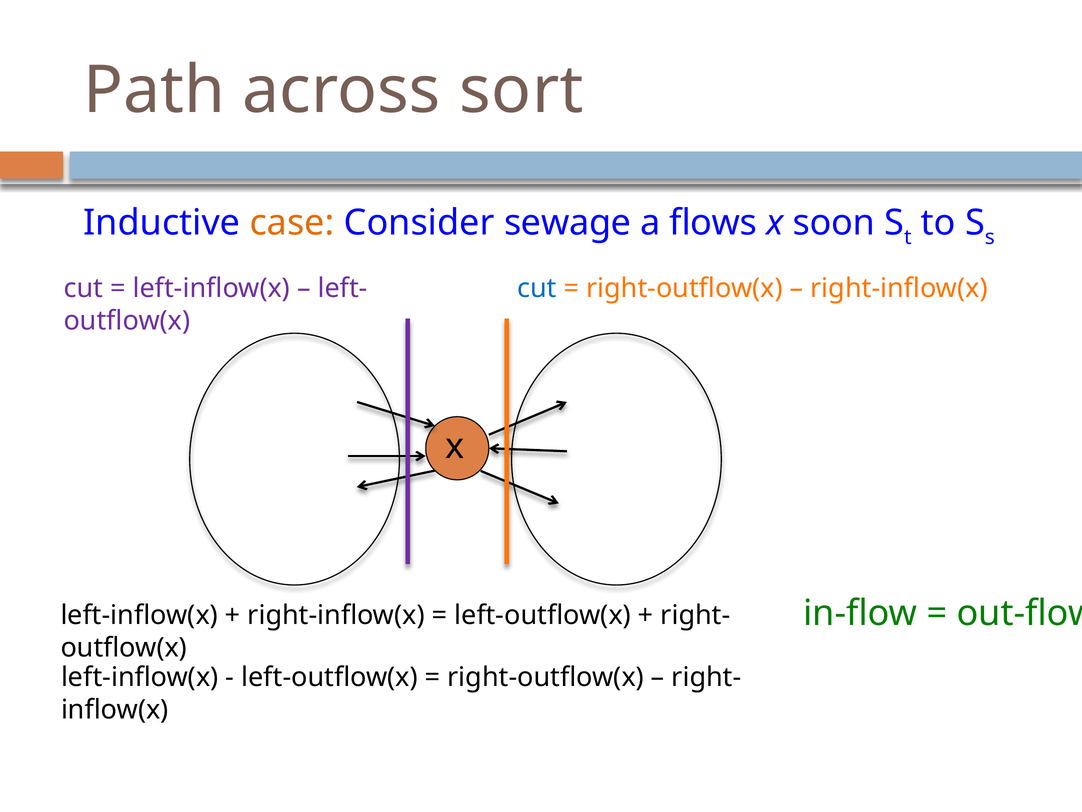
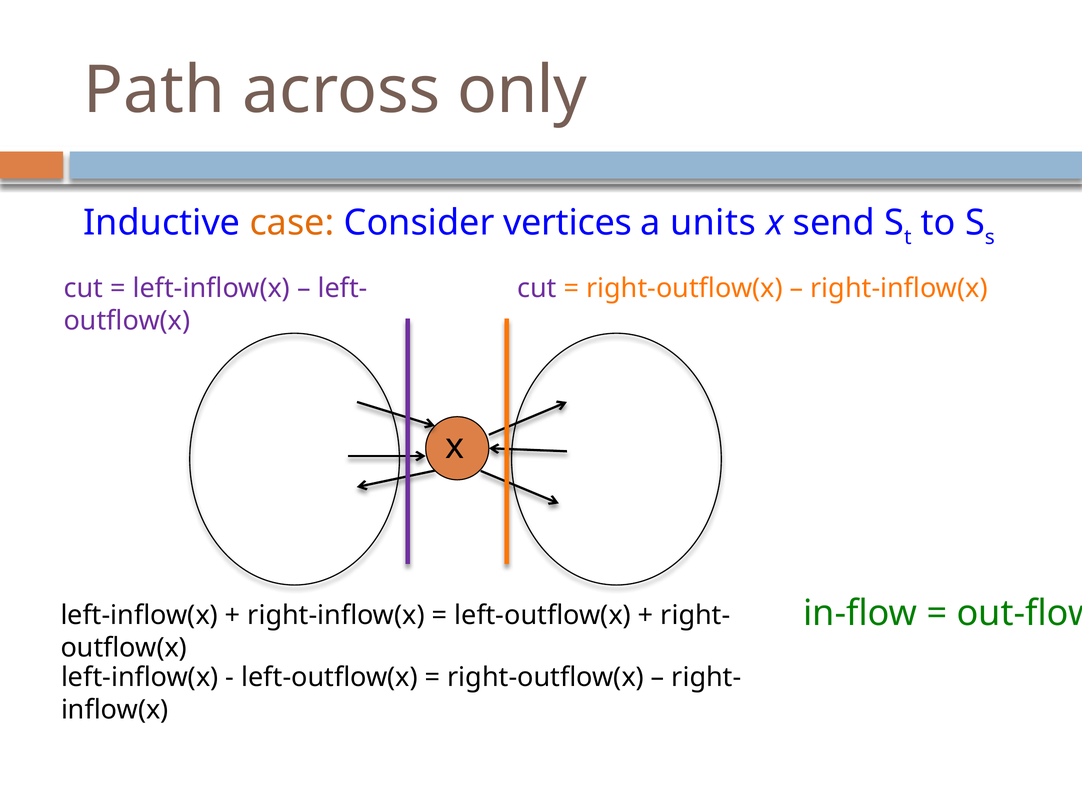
sort: sort -> only (522, 90)
sewage: sewage -> vertices (568, 223)
flows: flows -> units (713, 223)
soon: soon -> send (834, 223)
cut colour: blue -> purple (537, 288)
